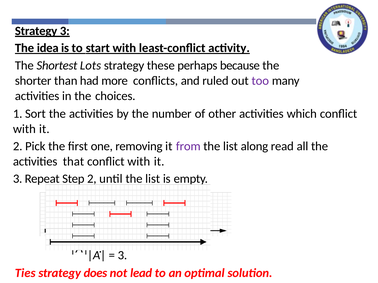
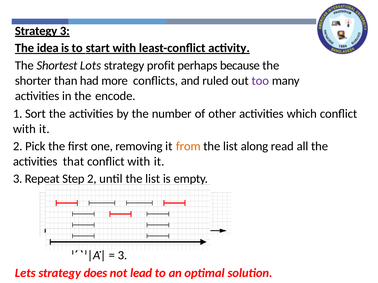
these: these -> profit (161, 66)
choices: choices -> encode (115, 96)
from colour: purple -> orange (188, 146)
Ties: Ties -> Lets (25, 274)
